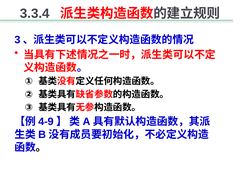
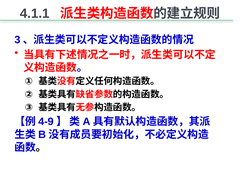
3.3.4: 3.3.4 -> 4.1.1 (35, 13)
